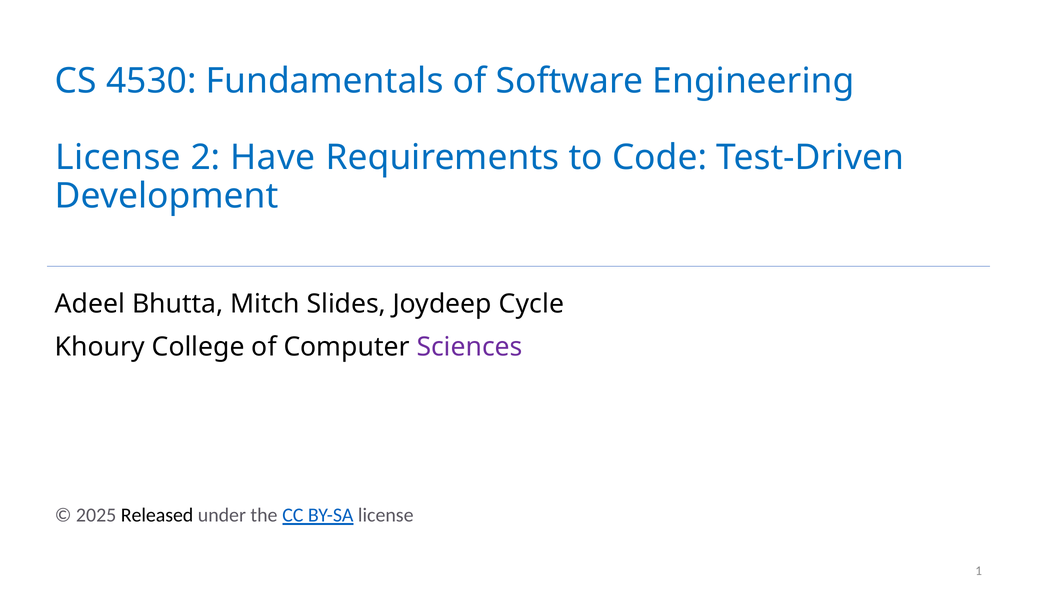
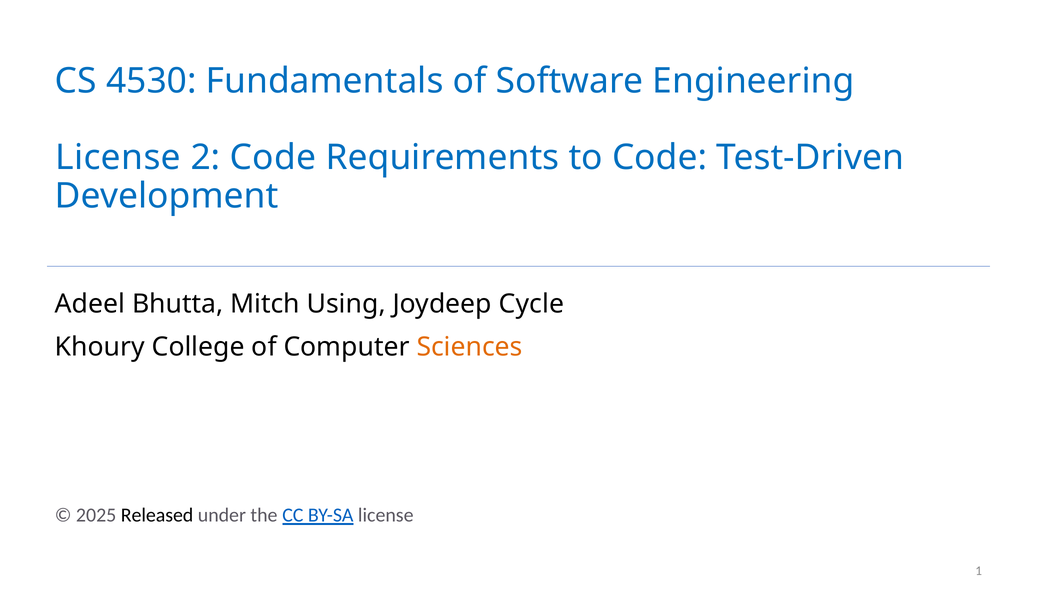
2 Have: Have -> Code (273, 158)
Slides: Slides -> Using (346, 304)
Sciences colour: purple -> orange (470, 347)
